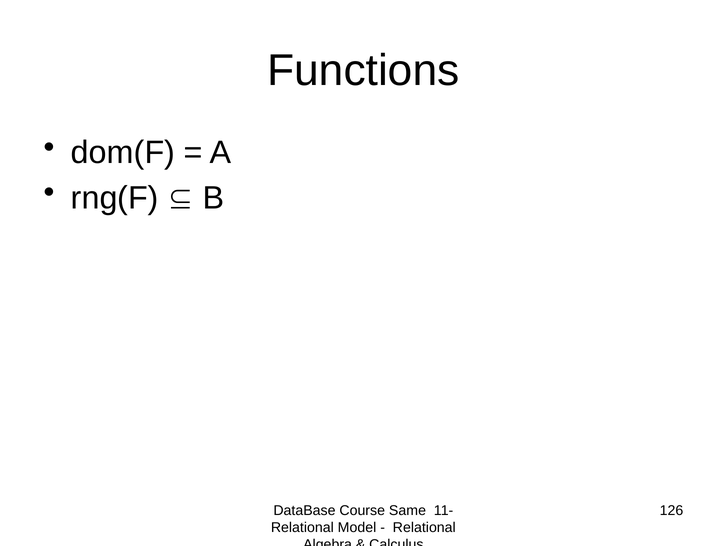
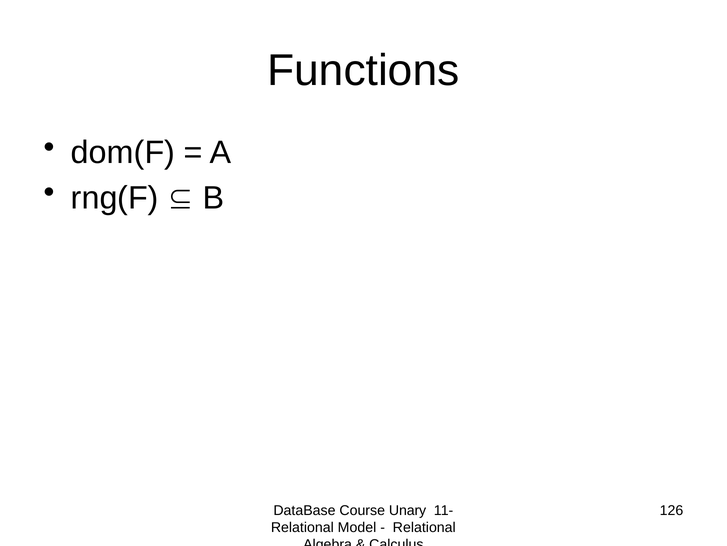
Same: Same -> Unary (408, 510)
